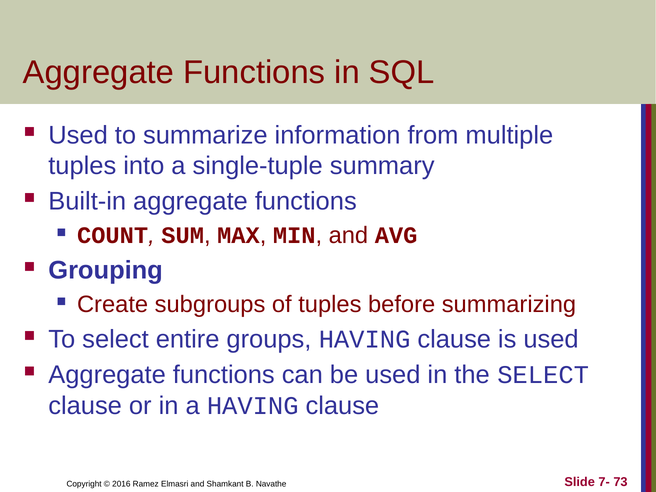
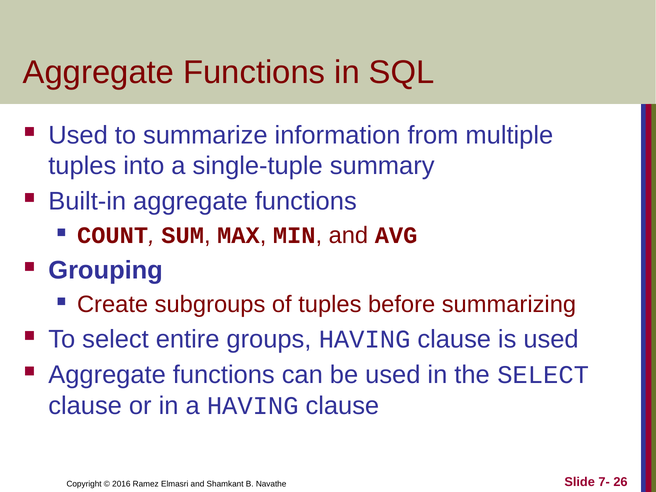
73: 73 -> 26 (620, 482)
